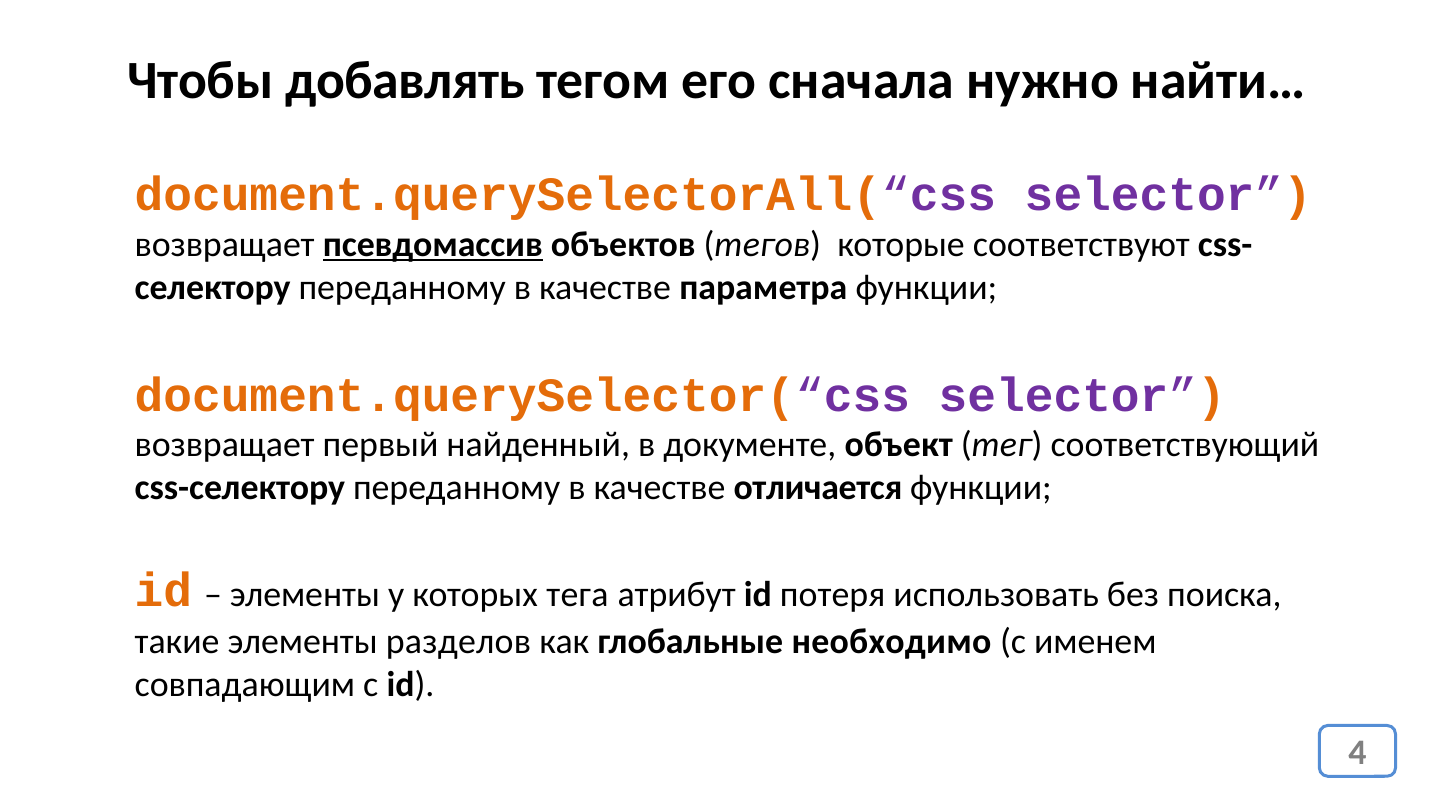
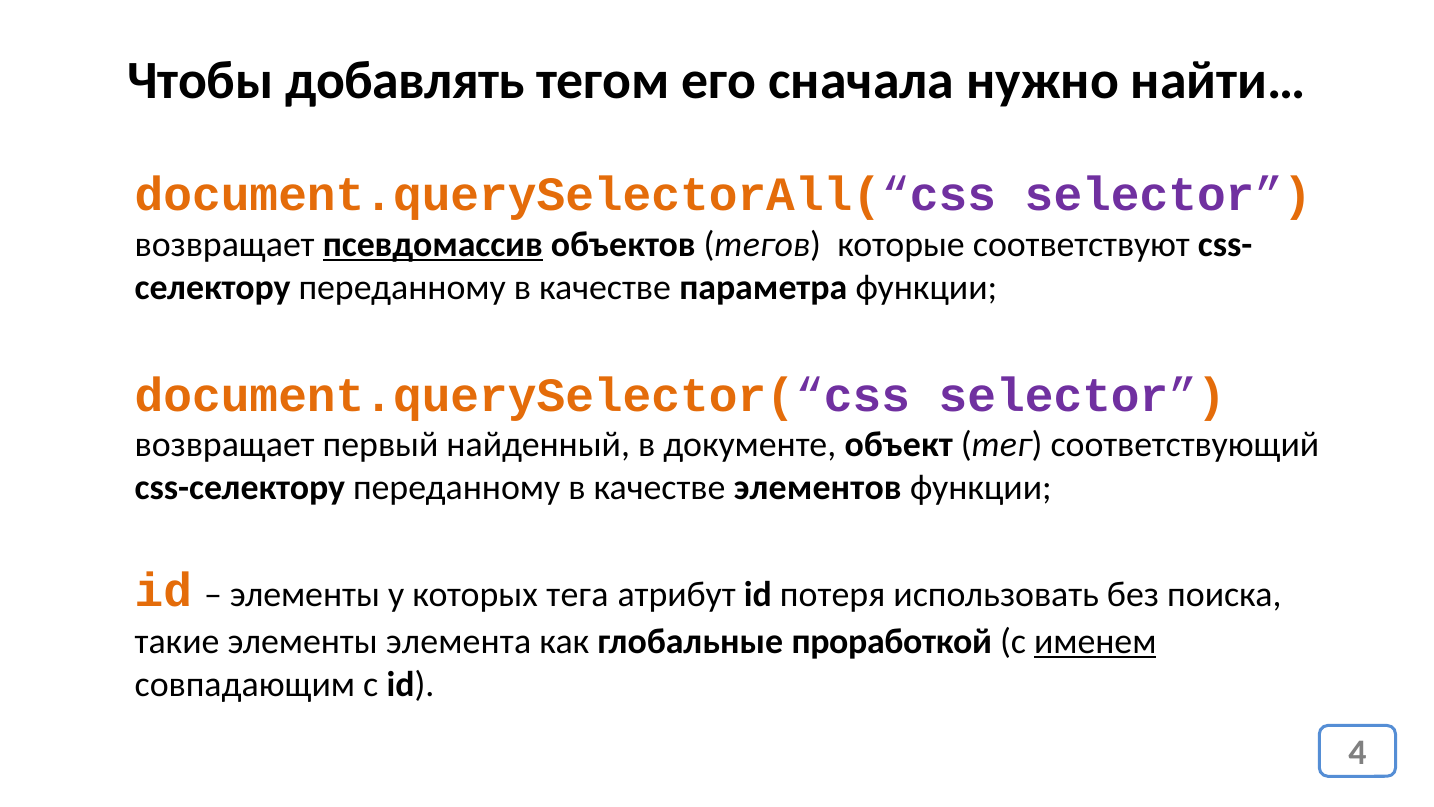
отличается: отличается -> элементов (818, 487)
разделов: разделов -> элемента (459, 641)
необходимо: необходимо -> проработкой (892, 641)
именем underline: none -> present (1095, 641)
